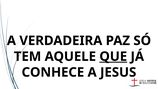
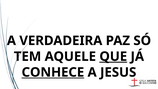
CONHECE underline: none -> present (53, 72)
